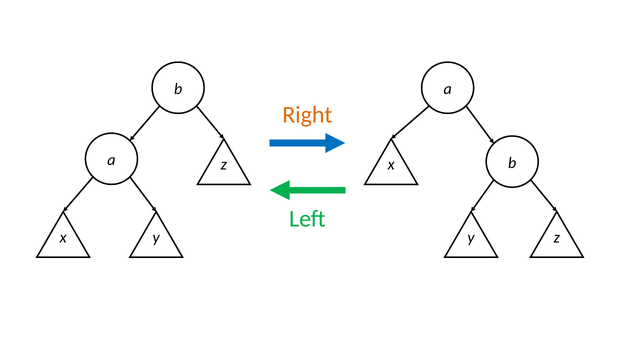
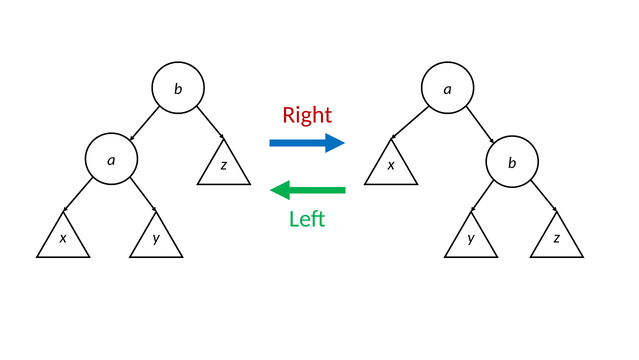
Right colour: orange -> red (307, 115)
